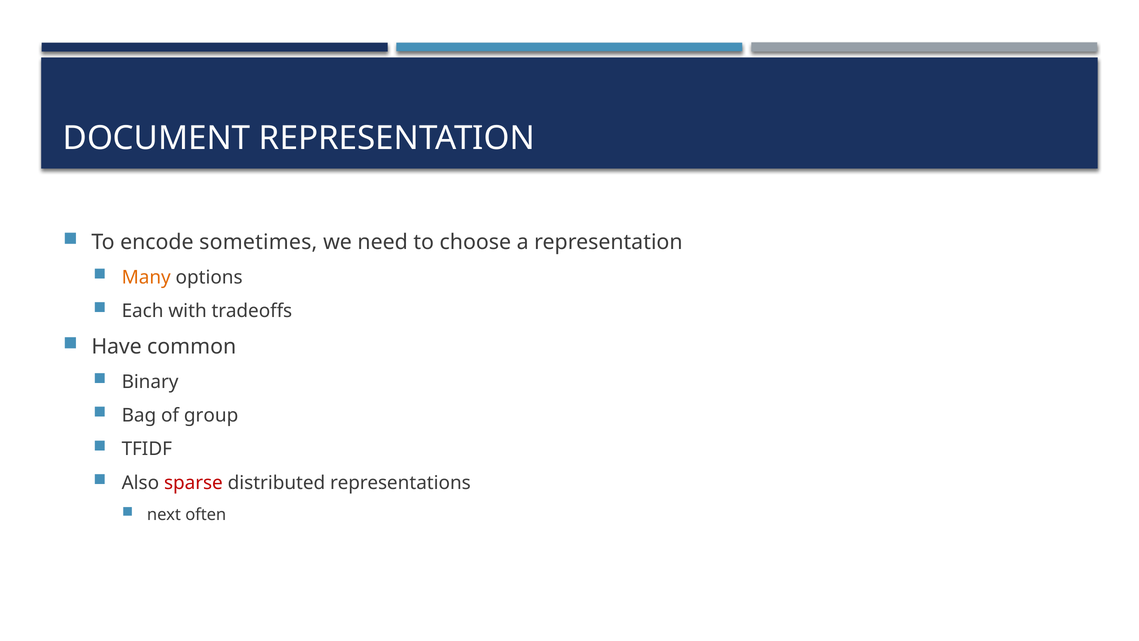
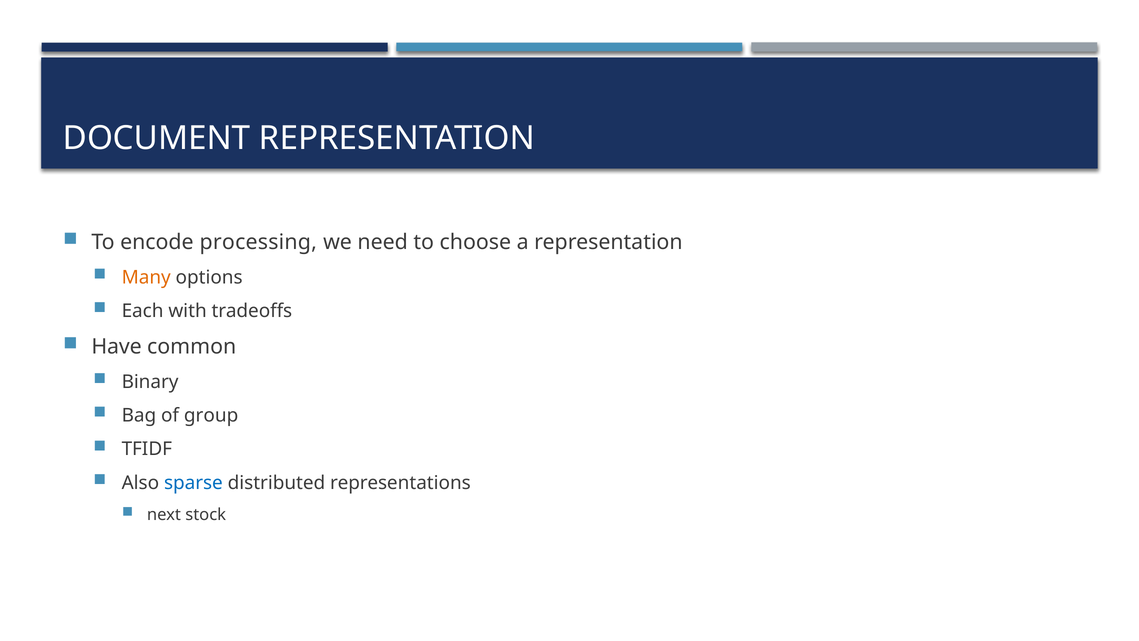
sometimes: sometimes -> processing (258, 242)
sparse colour: red -> blue (193, 483)
often: often -> stock (206, 514)
